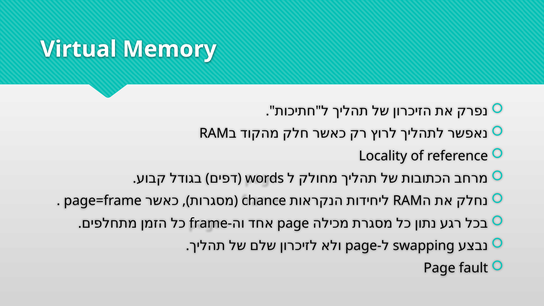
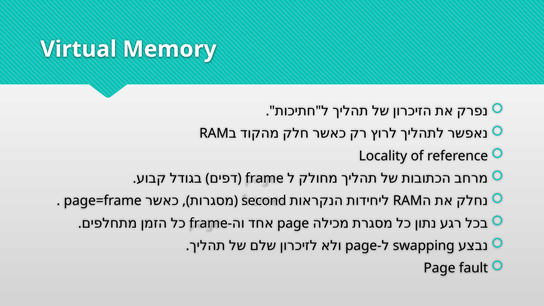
words: words -> frame (264, 178)
chance: chance -> second (264, 201)
